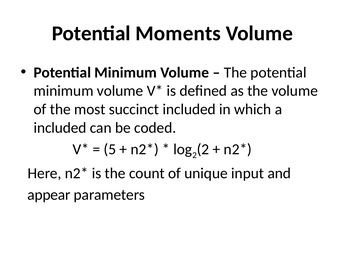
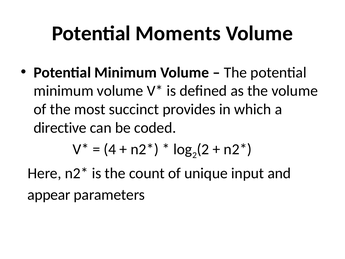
succinct included: included -> provides (189, 109)
included: included -> directive (60, 128)
5: 5 -> 4 (110, 149)
